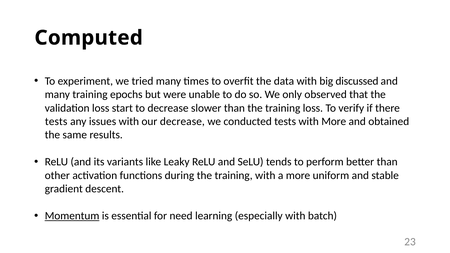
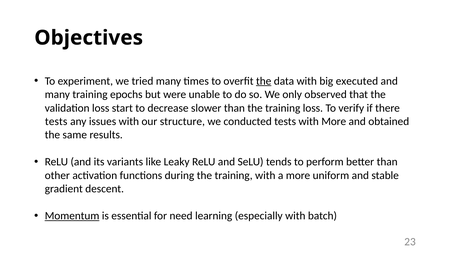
Computed: Computed -> Objectives (89, 38)
the underline: none -> present (264, 81)
discussed: discussed -> executed (357, 81)
our decrease: decrease -> structure (182, 122)
